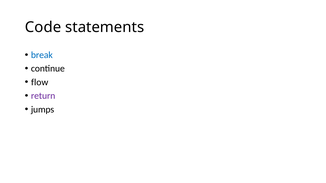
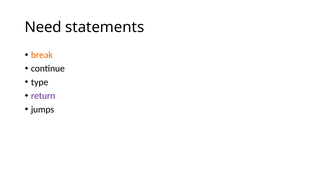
Code: Code -> Need (43, 27)
break colour: blue -> orange (42, 55)
flow: flow -> type (40, 82)
